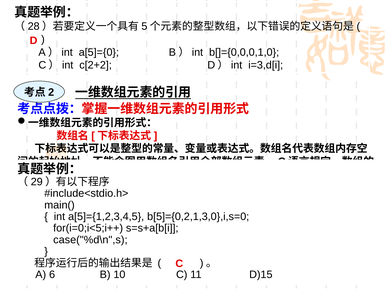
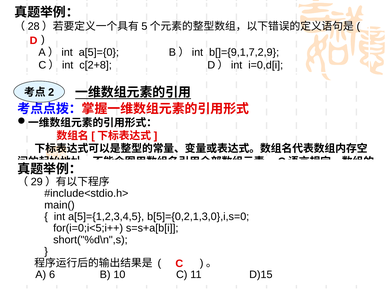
b[]={0,0,0,1,0: b[]={0,0,0,1,0 -> b[]={9,1,7,2,9 (244, 52)
c[2+2: c[2+2 -> c[2+8 (96, 65)
i=3,d[i: i=3,d[i -> i=0,d[i (266, 65)
case("%d\n",s: case("%d\n",s -> short("%d\n",s (90, 239)
